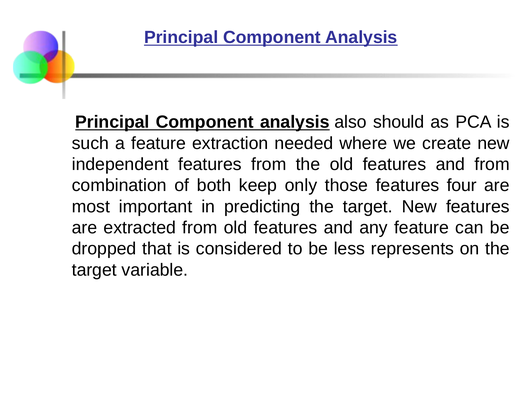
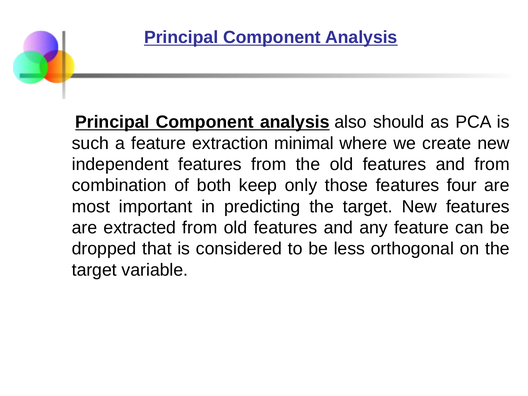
needed: needed -> minimal (304, 143)
represents: represents -> orthogonal (412, 249)
